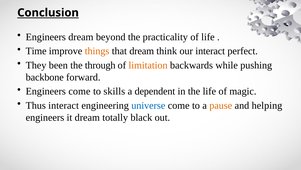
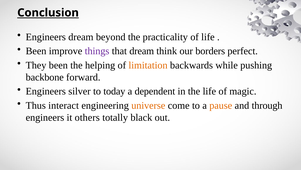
Time: Time -> Been (36, 51)
things colour: orange -> purple (97, 51)
our interact: interact -> borders (210, 51)
through: through -> helping (100, 65)
Engineers come: come -> silver (79, 91)
skills: skills -> today (114, 91)
universe colour: blue -> orange (148, 105)
helping: helping -> through (267, 105)
it dream: dream -> others (87, 117)
